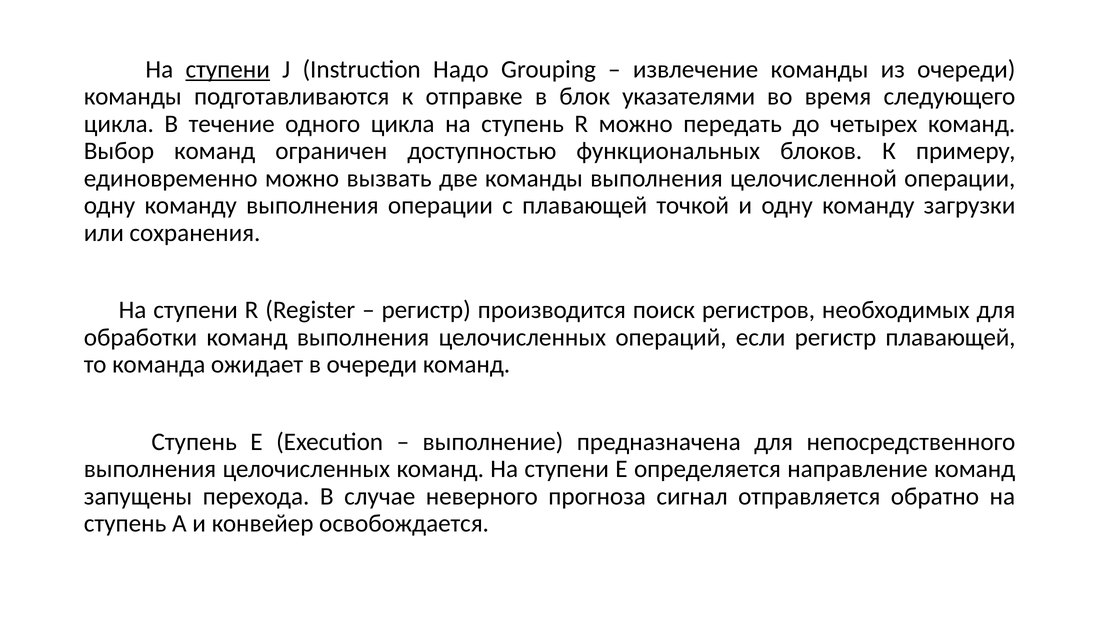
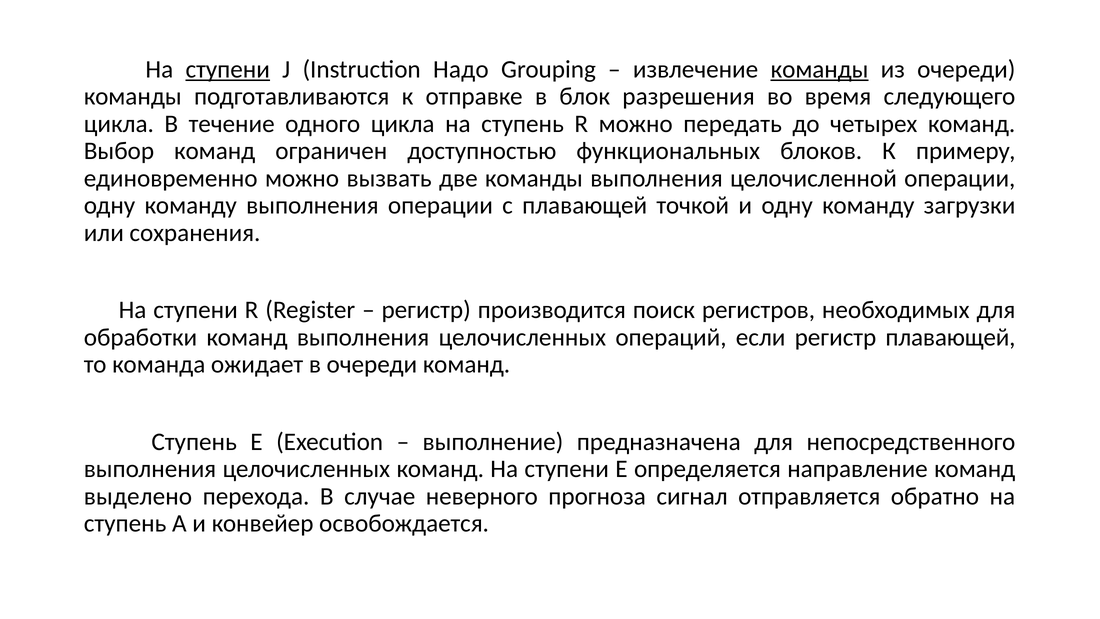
команды underline: none -> present (820, 69)
указателями: указателями -> разрешения (689, 96)
запущены: запущены -> выделено (138, 496)
